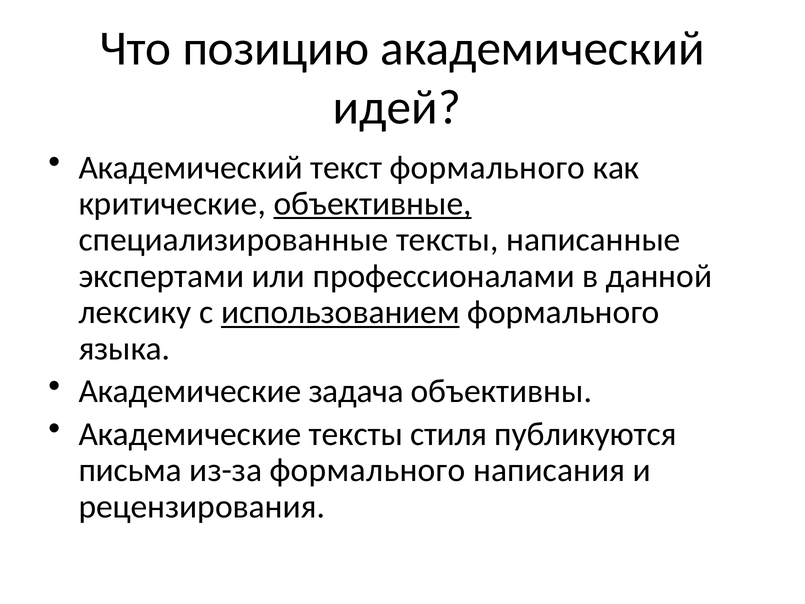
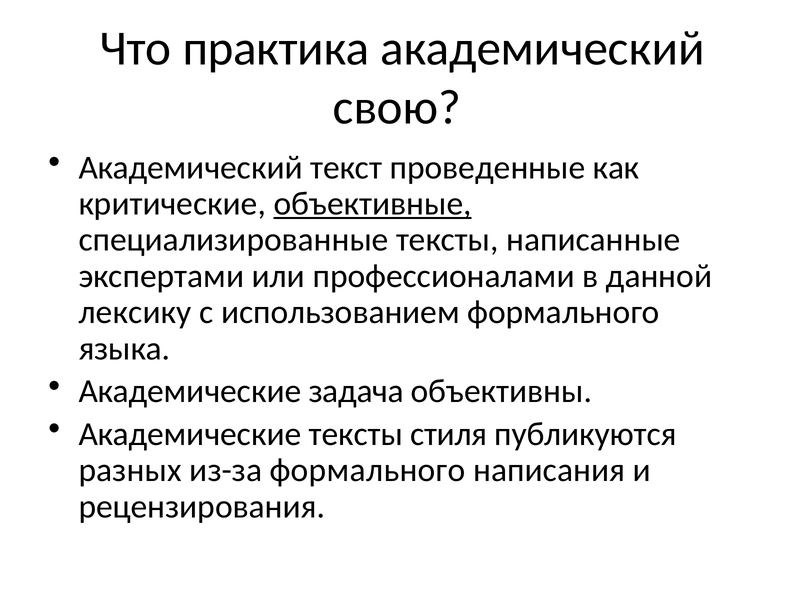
позицию: позицию -> практика (276, 48)
идей: идей -> свою (397, 107)
текст формального: формального -> проведенные (488, 167)
использованием underline: present -> none (340, 312)
письма: письма -> разных (130, 470)
